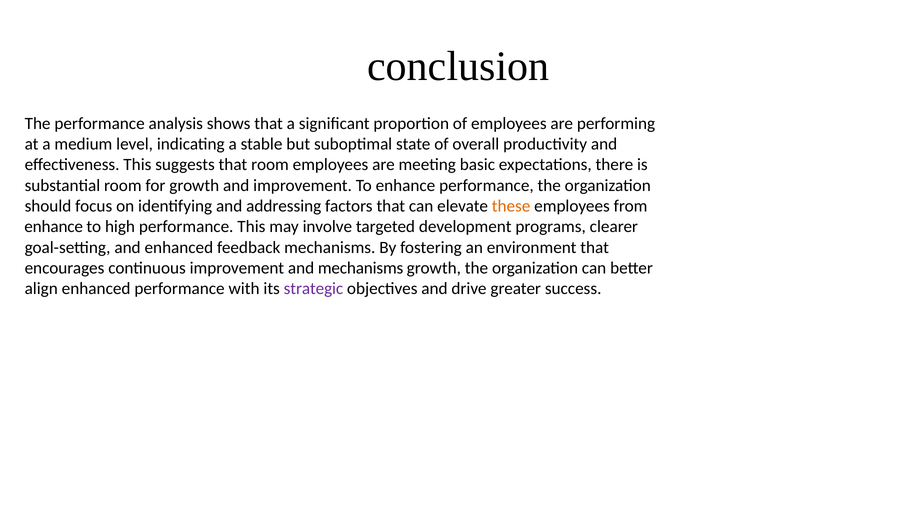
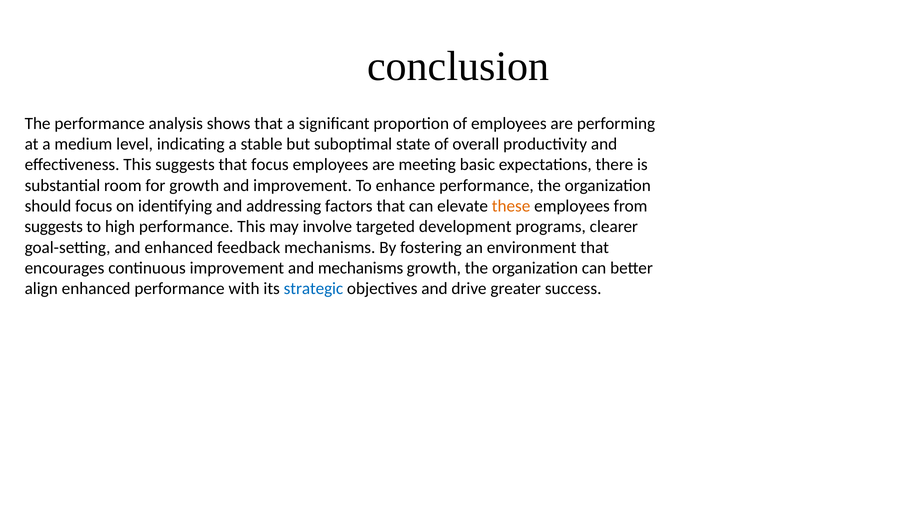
that room: room -> focus (270, 165)
enhance: enhance -> suggests (54, 227)
strategic colour: purple -> blue (313, 289)
